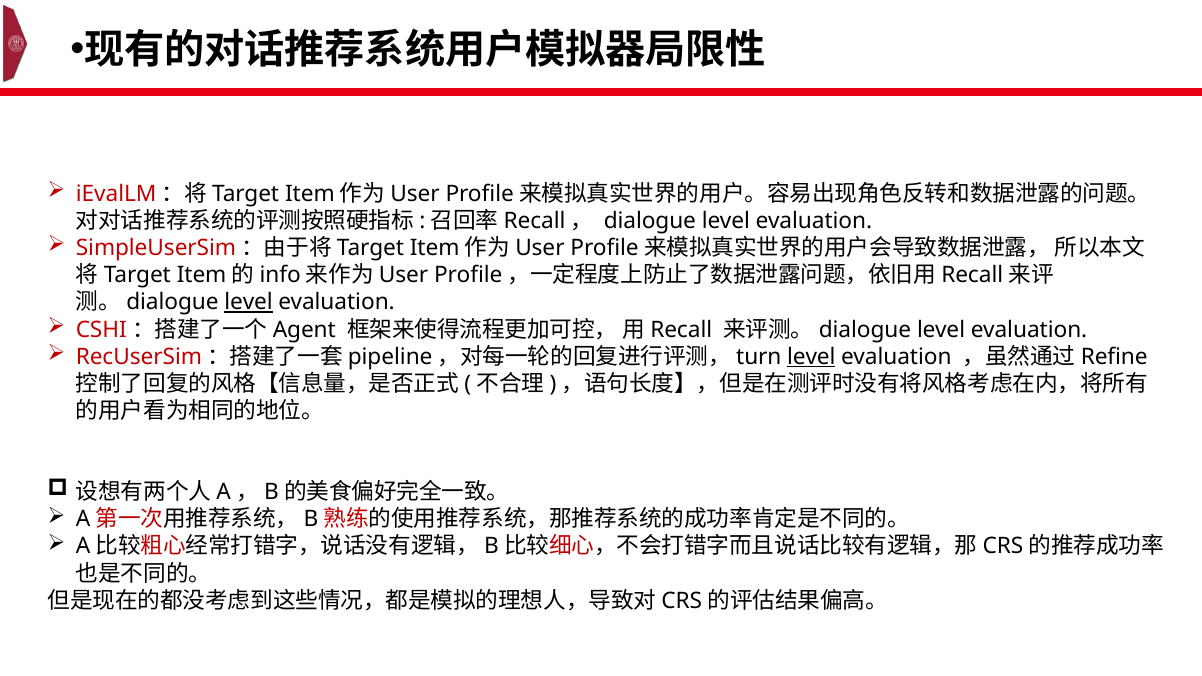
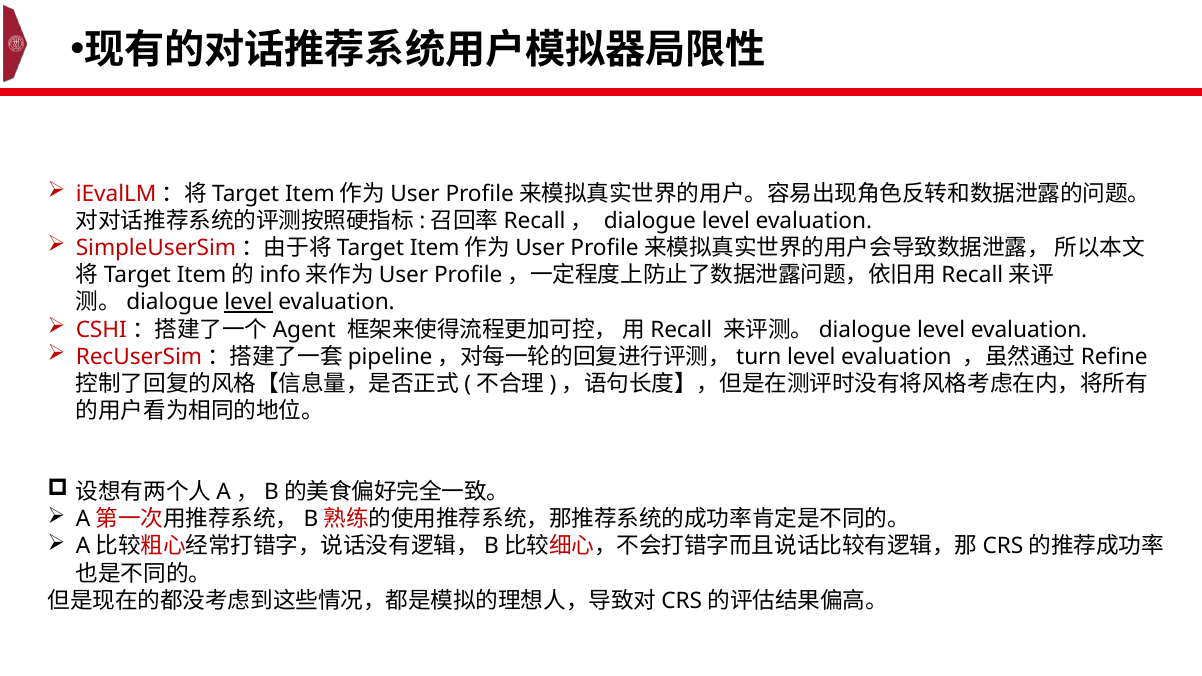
level underline: present -> none (811, 357)
